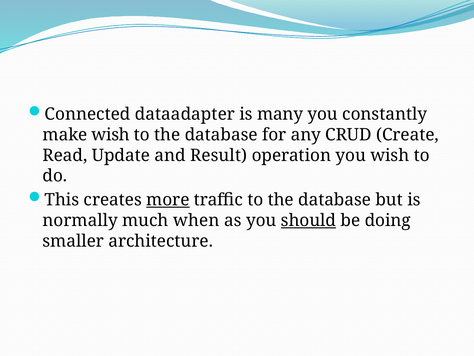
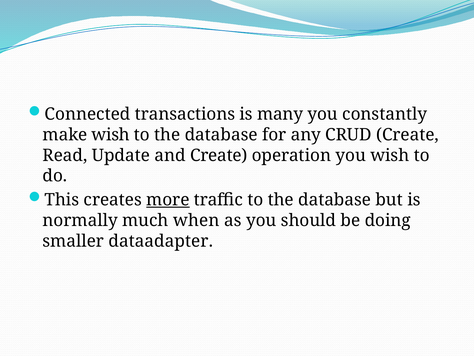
dataadapter: dataadapter -> transactions (185, 114)
and Result: Result -> Create (219, 155)
should underline: present -> none (309, 220)
architecture: architecture -> dataadapter (161, 241)
